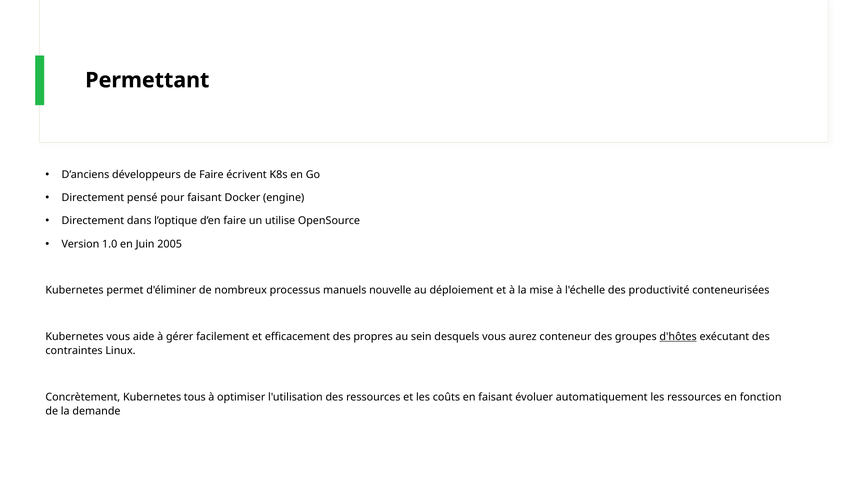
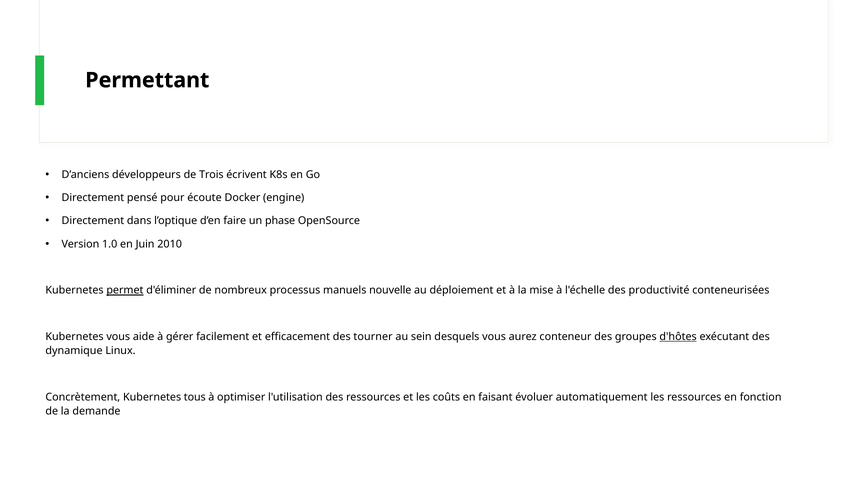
de Faire: Faire -> Trois (211, 175)
pour faisant: faisant -> écoute (204, 198)
utilise: utilise -> phase (280, 221)
2005: 2005 -> 2010 (170, 244)
permet underline: none -> present (125, 291)
propres: propres -> tourner (373, 337)
contraintes: contraintes -> dynamique (74, 351)
